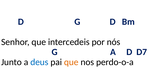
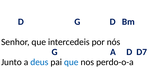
que colour: orange -> blue (71, 62)
